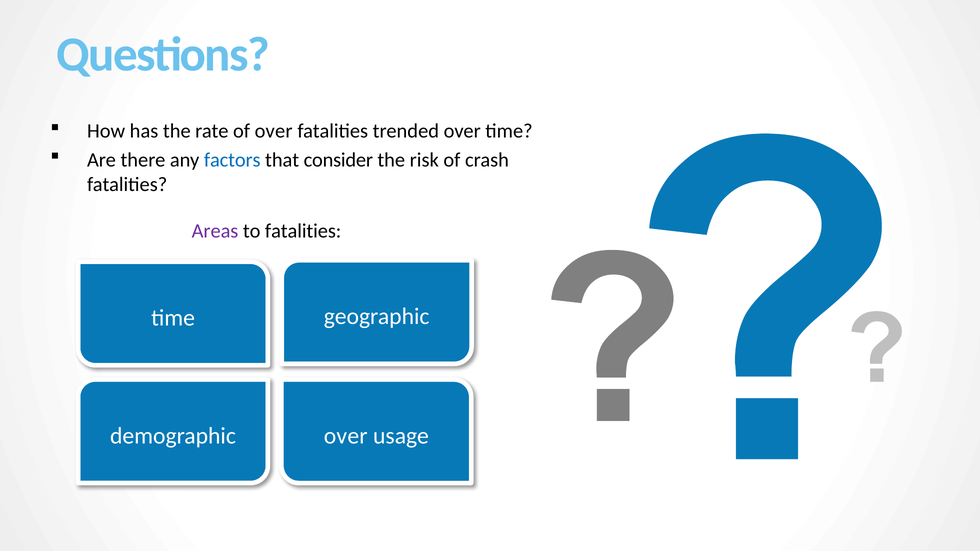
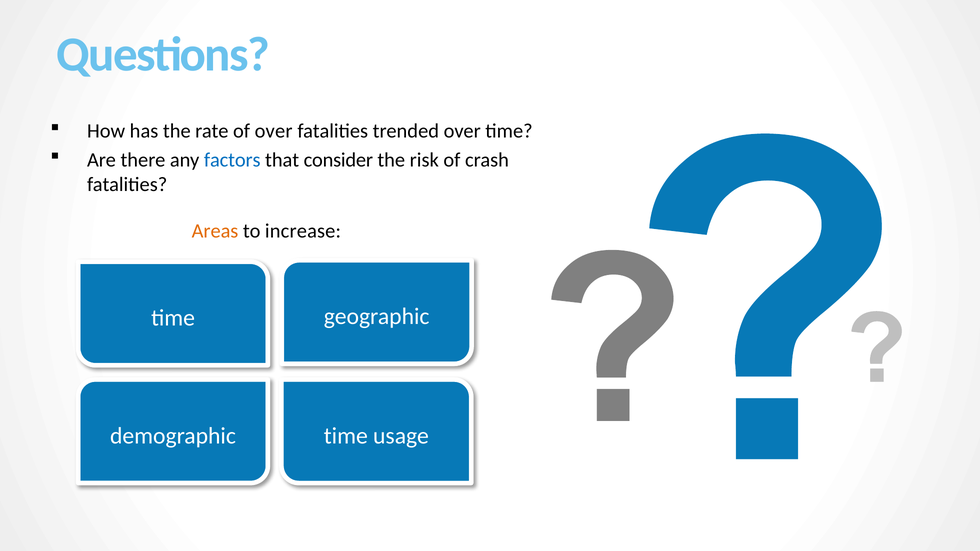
Areas colour: purple -> orange (215, 231)
to fatalities: fatalities -> increase (303, 231)
over: over -> time (346, 436)
